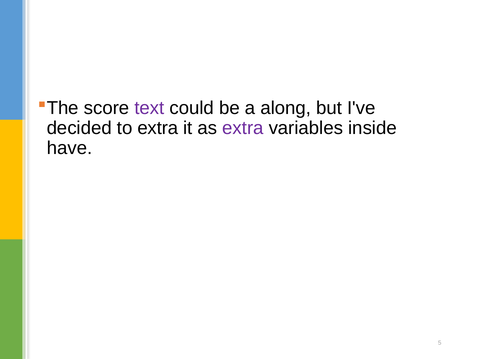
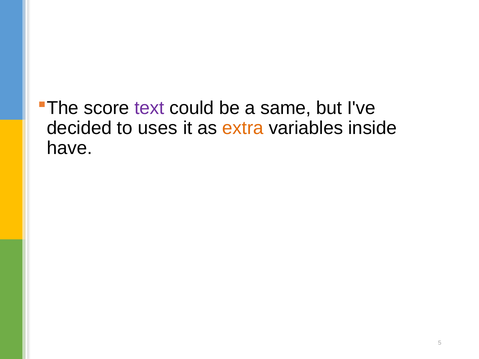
along: along -> same (286, 108)
to extra: extra -> uses (158, 128)
extra colour: purple -> orange (243, 128)
